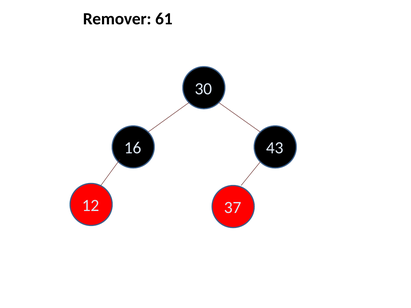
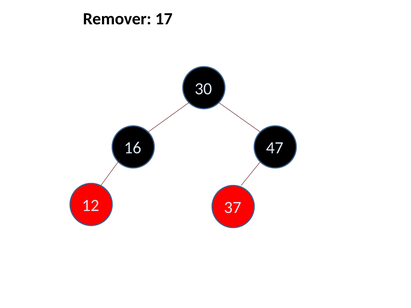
61: 61 -> 17 (164, 19)
43: 43 -> 47 (275, 148)
